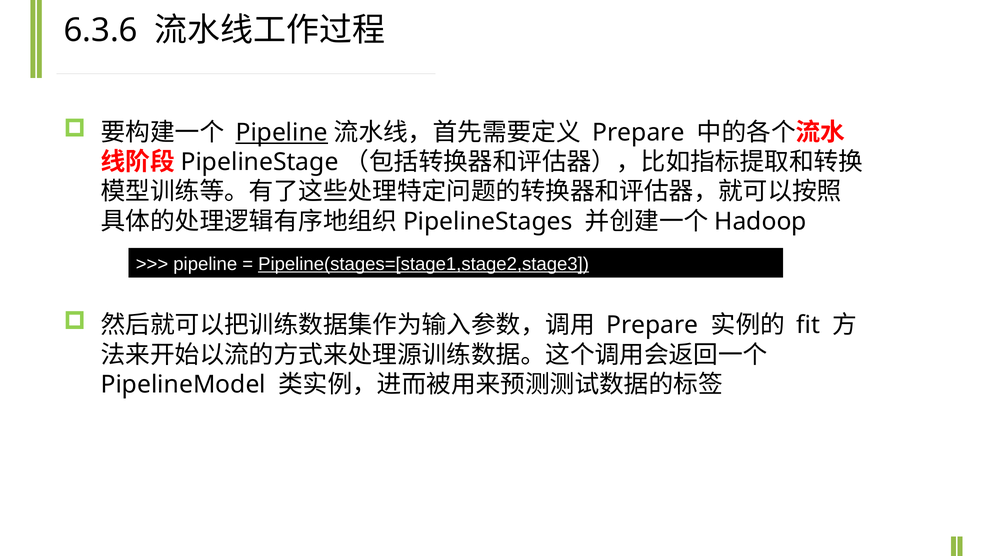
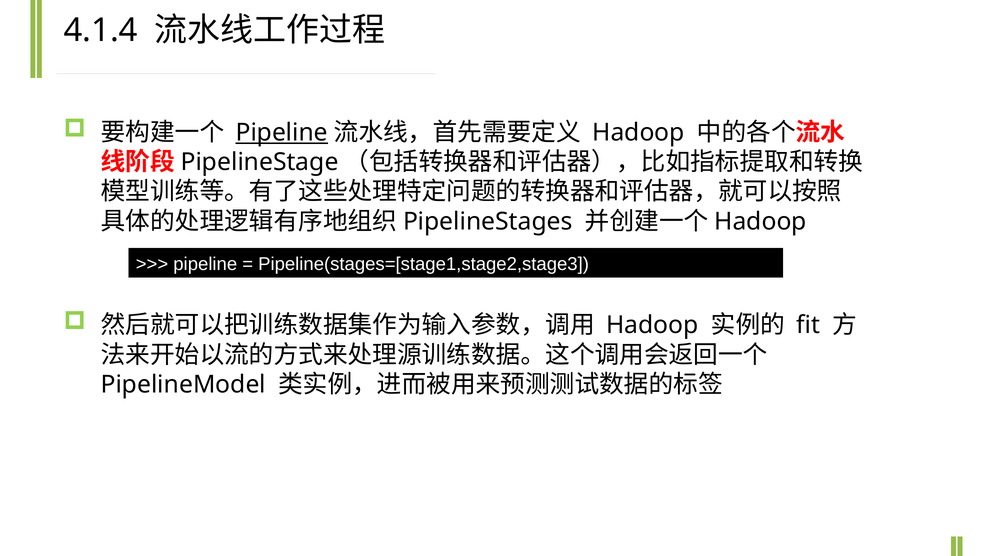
6.3.6: 6.3.6 -> 4.1.4 (101, 30)
Prepare: Prepare -> Hadoop (638, 132)
Pipeline(stages=[stage1,stage2,stage3 underline: present -> none (424, 264)
Prepare: Prepare -> Hadoop (652, 325)
